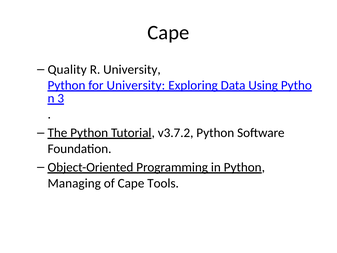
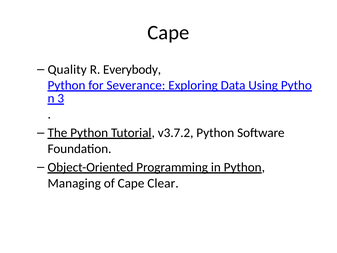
R University: University -> Everybody (132, 69)
for University: University -> Severance (136, 85)
Tools: Tools -> Clear (163, 183)
